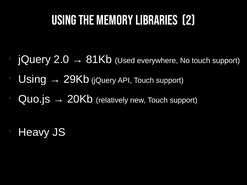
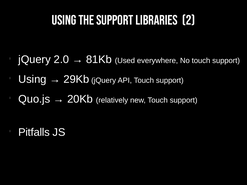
the memory: memory -> support (115, 20)
Heavy: Heavy -> Pitfalls (34, 132)
